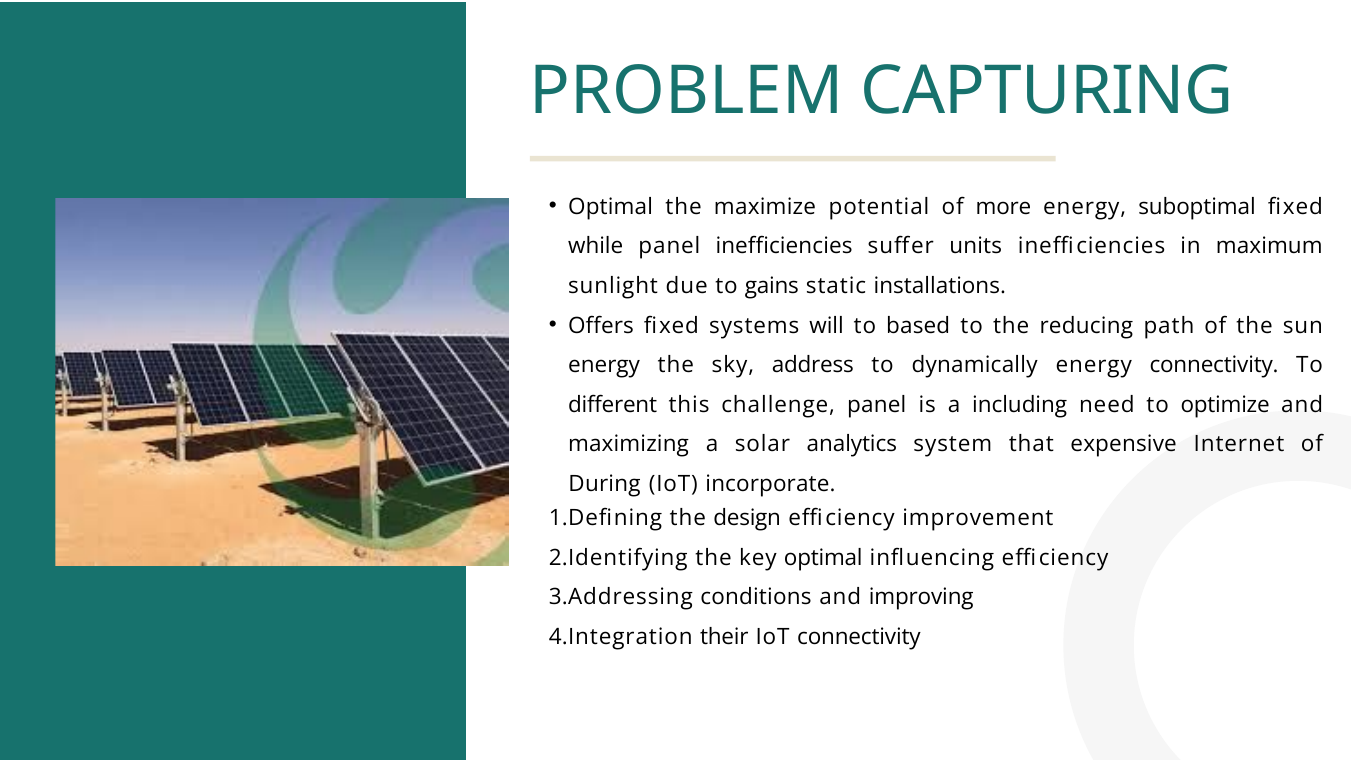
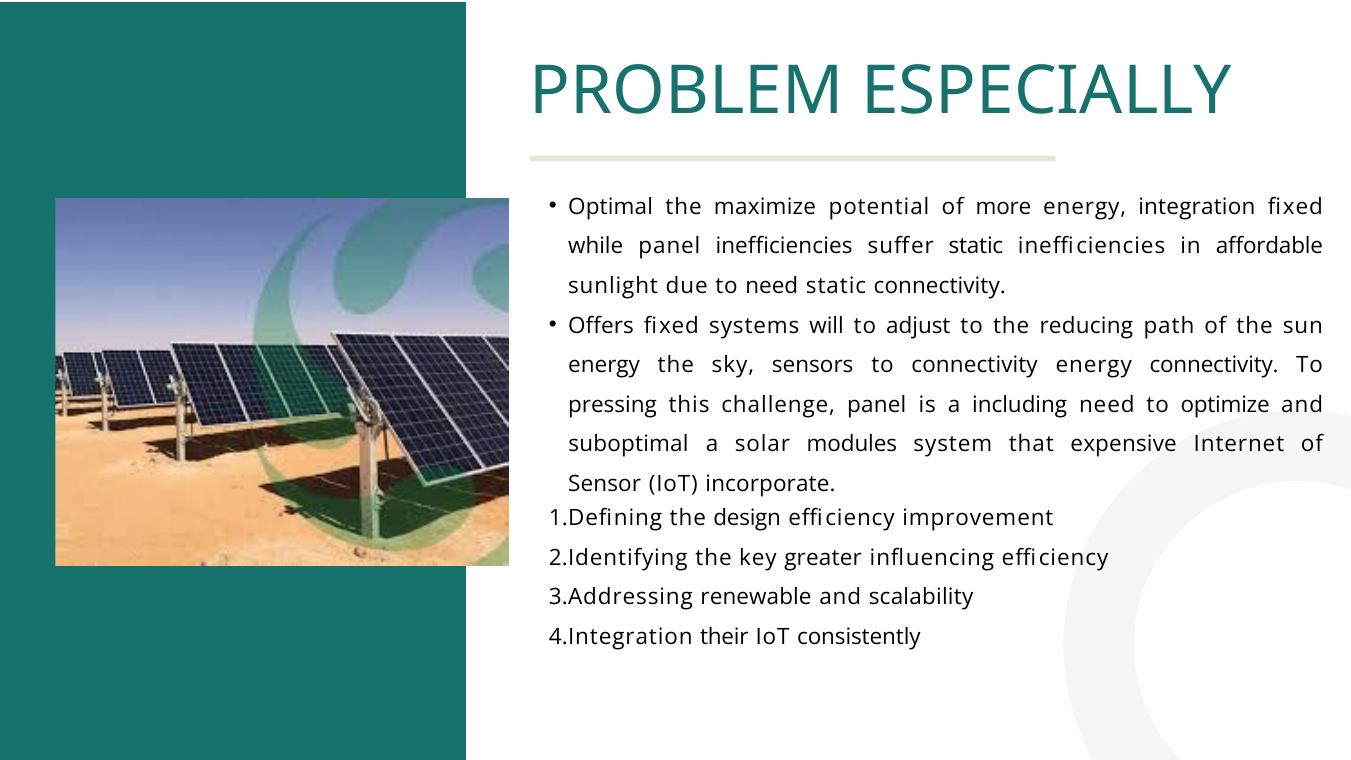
CAPTURING: CAPTURING -> ESPECIALLY (1047, 91)
suboptimal: suboptimal -> integration (1197, 207)
suffer units: units -> static (976, 246)
maximum: maximum -> affordable (1269, 246)
to gains: gains -> need (772, 286)
static installations: installations -> connectivity (940, 286)
based: based -> adjust (918, 326)
address: address -> sensors (813, 365)
to dynamically: dynamically -> connectivity (975, 365)
different: different -> pressing (612, 405)
maximizing: maximizing -> suboptimal (628, 444)
analytics: analytics -> modules (852, 444)
During: During -> Sensor (605, 484)
key optimal: optimal -> greater (823, 558)
conditions: conditions -> renewable (756, 597)
improving: improving -> scalability (921, 597)
IoT connectivity: connectivity -> consistently (859, 637)
